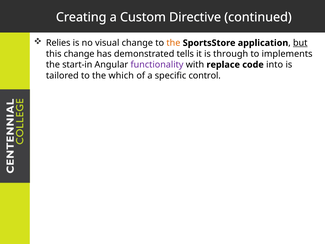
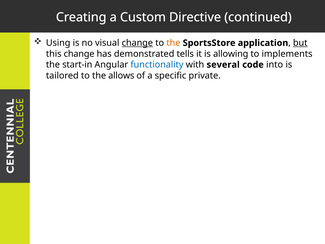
Relies: Relies -> Using (58, 43)
change underline: none -> present (137, 43)
through: through -> allowing (231, 54)
functionality colour: purple -> blue (157, 65)
replace: replace -> several (223, 65)
which: which -> allows (121, 75)
control: control -> private (205, 75)
